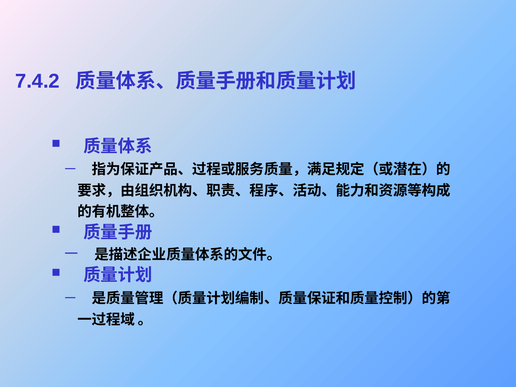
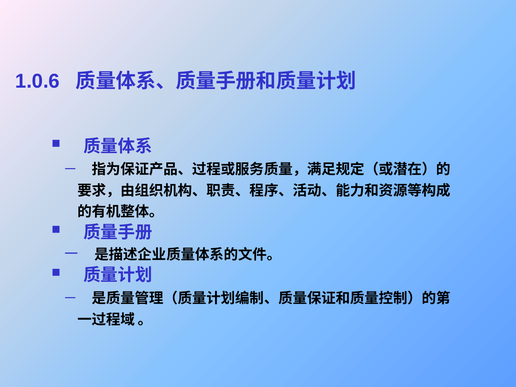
7.4.2: 7.4.2 -> 1.0.6 (37, 81)
